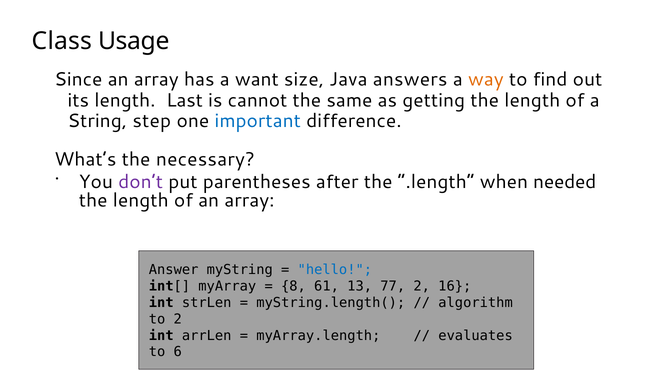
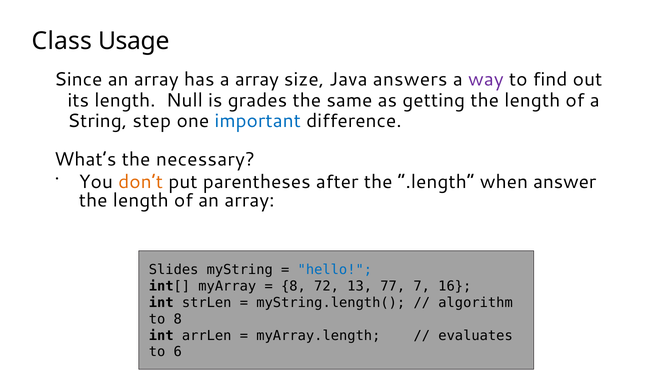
a want: want -> array (257, 80)
way colour: orange -> purple (486, 80)
Last: Last -> Null (184, 100)
cannot: cannot -> grades (257, 100)
don’t colour: purple -> orange (141, 182)
needed: needed -> answer (565, 182)
Answer: Answer -> Slides (174, 270)
61: 61 -> 72 (327, 286)
77 2: 2 -> 7 (422, 286)
to 2: 2 -> 8 (178, 319)
